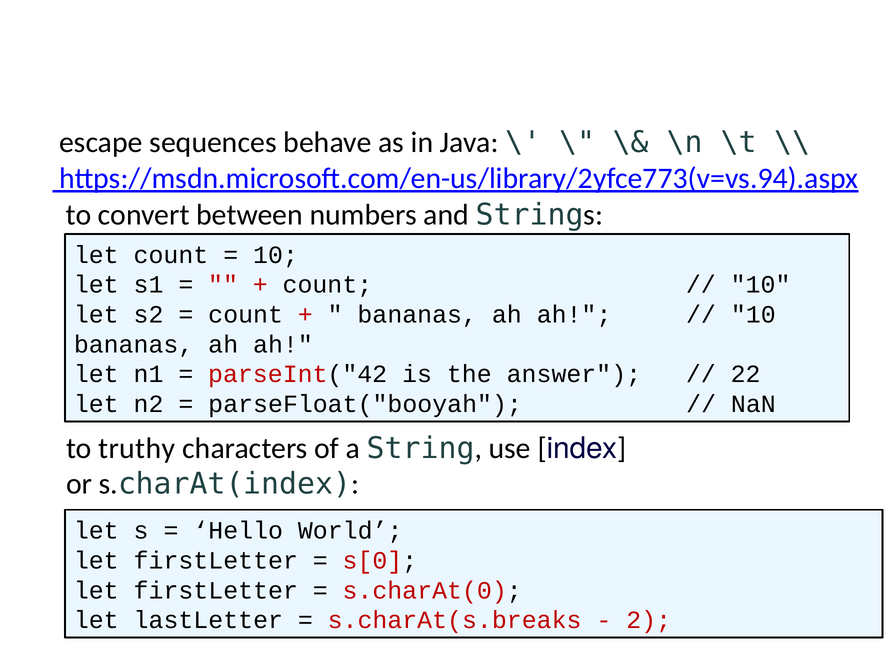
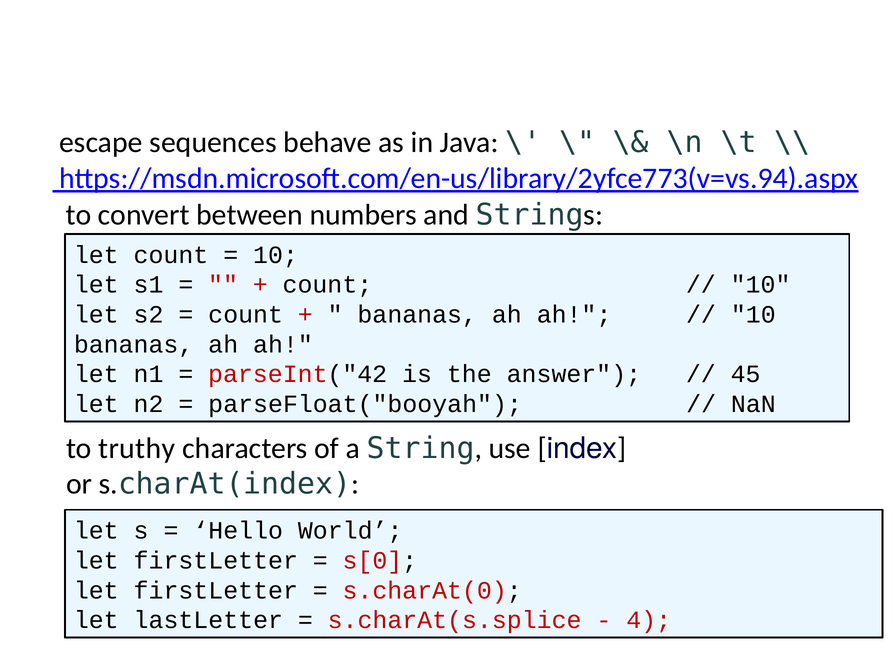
22: 22 -> 45 (746, 374)
s.charAt(s.breaks: s.charAt(s.breaks -> s.charAt(s.splice (455, 621)
2: 2 -> 4 (649, 621)
